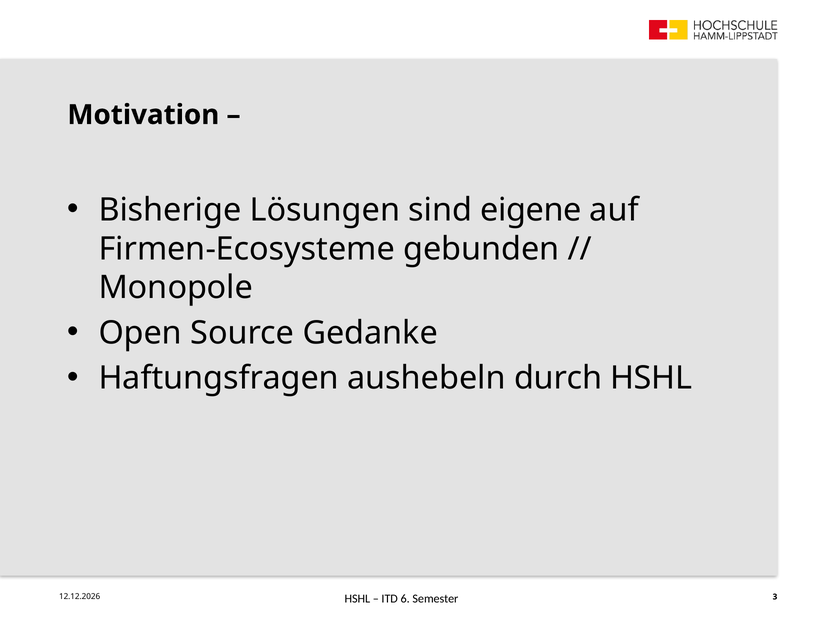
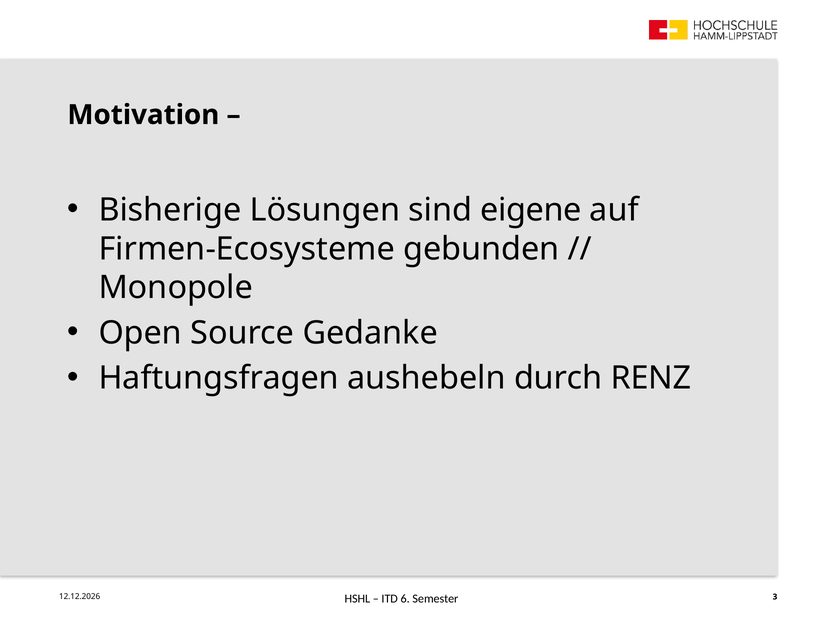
durch HSHL: HSHL -> RENZ (651, 378)
